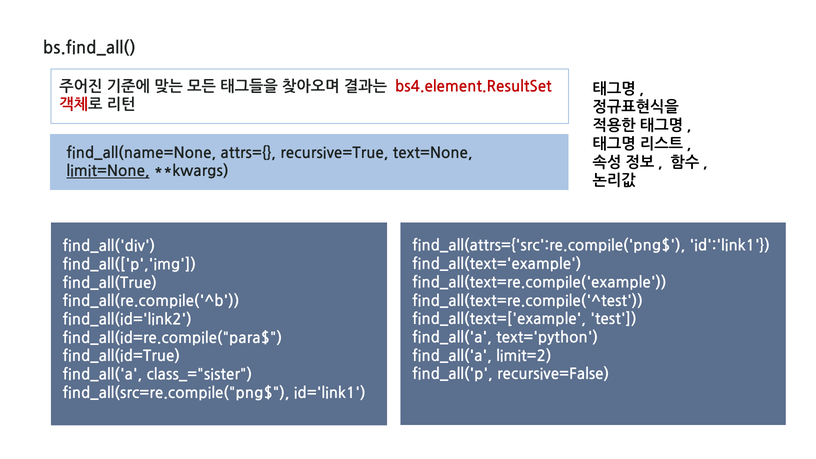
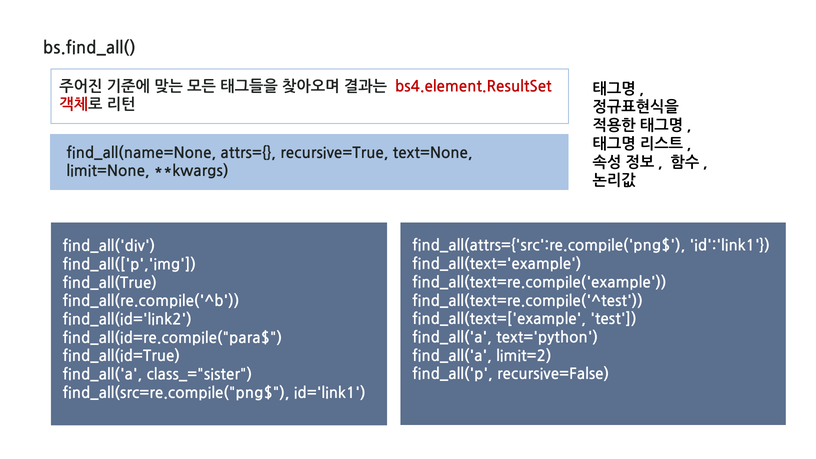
limit=None underline: present -> none (108, 171)
